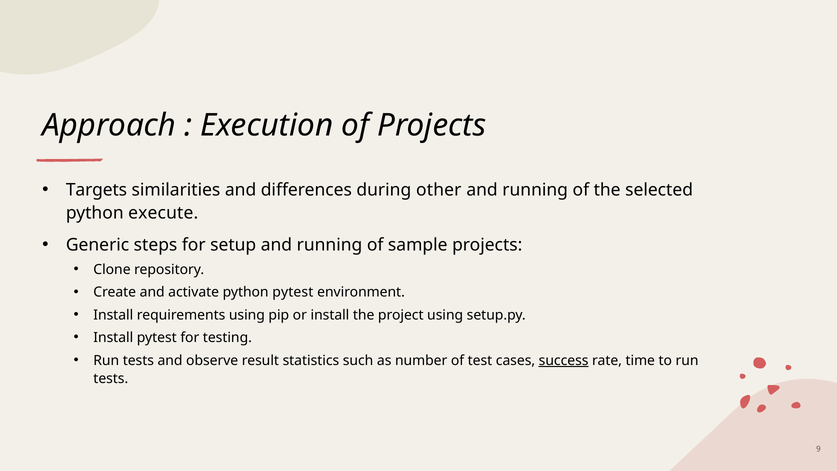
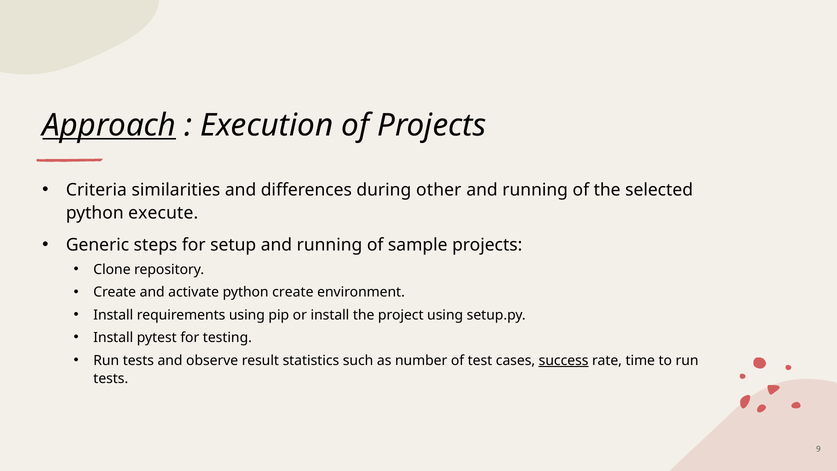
Approach underline: none -> present (109, 125)
Targets: Targets -> Criteria (96, 190)
python pytest: pytest -> create (293, 292)
